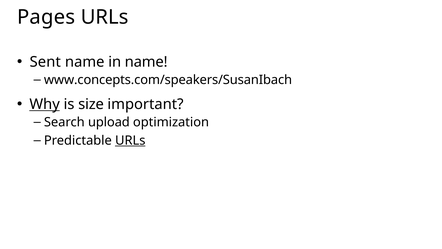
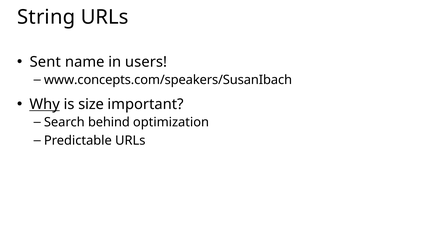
Pages: Pages -> String (46, 17)
in name: name -> users (146, 62)
upload: upload -> behind (109, 122)
URLs underline: present -> none (130, 140)
